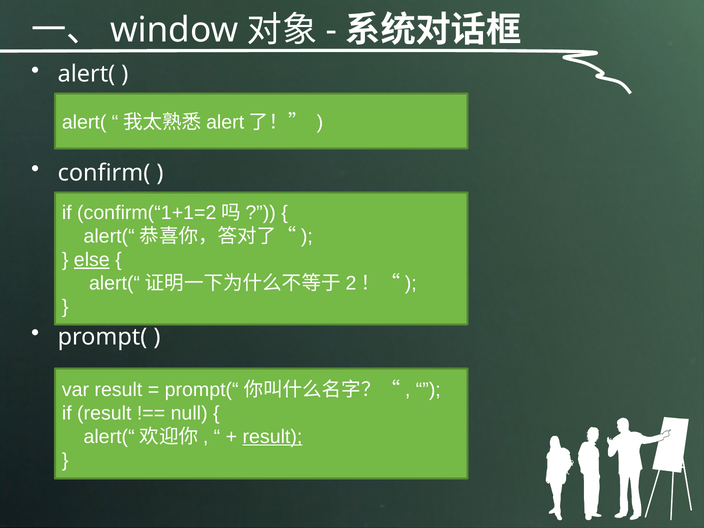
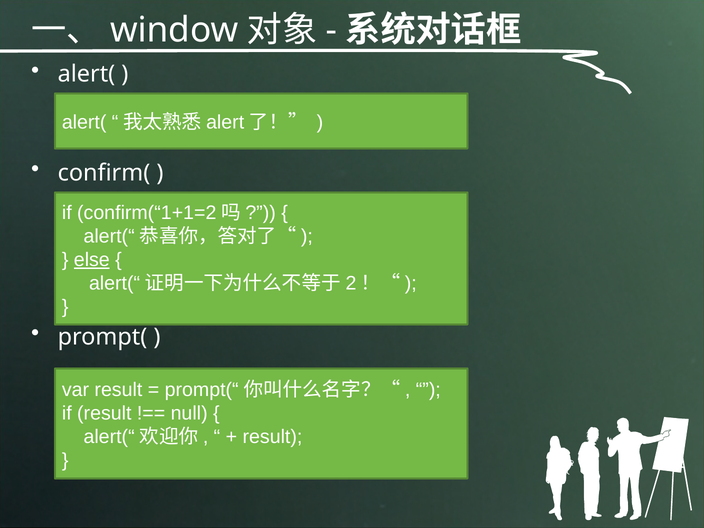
result underline: present -> none (272, 437)
